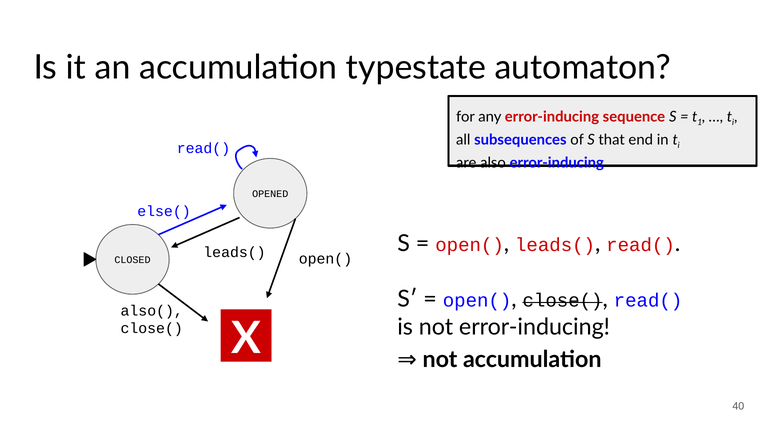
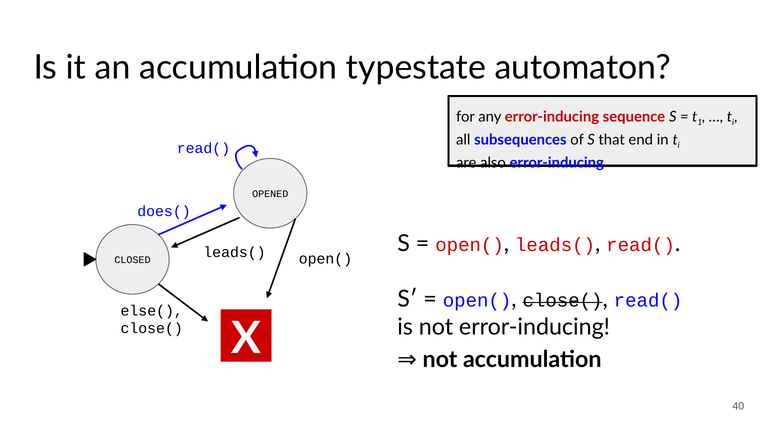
else(: else( -> does( (164, 211)
also(: also( -> else( (152, 310)
